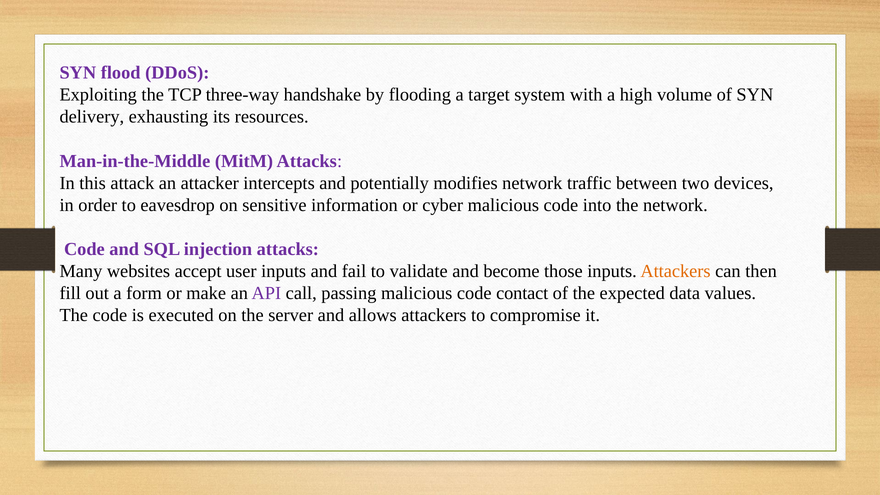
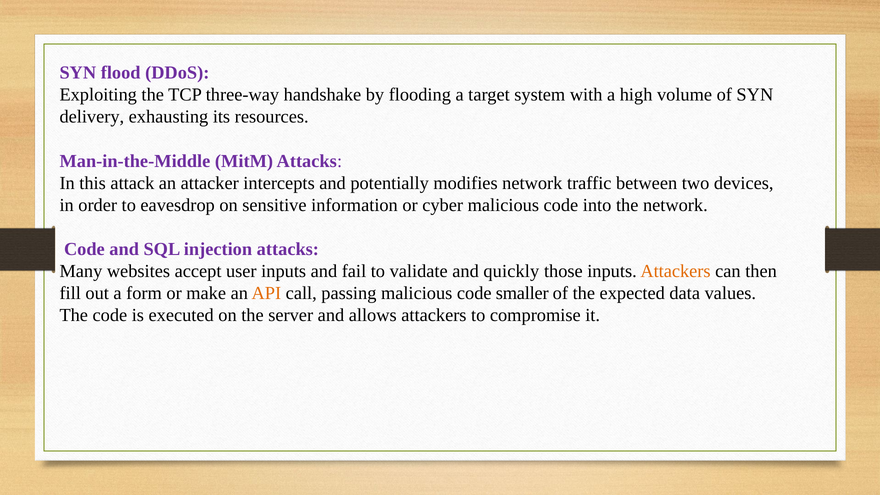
become: become -> quickly (511, 271)
API colour: purple -> orange (266, 293)
contact: contact -> smaller (522, 293)
